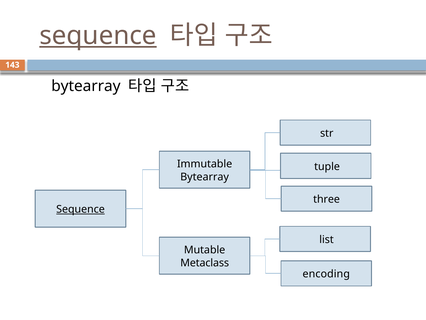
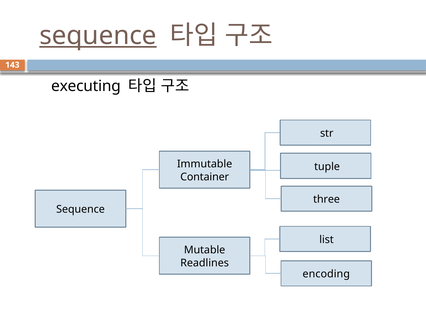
bytearray: bytearray -> executing (86, 86)
Bytearray: Bytearray -> Container (205, 177)
Sequence underline: present -> none (80, 209)
Metaclass: Metaclass -> Readlines (205, 262)
